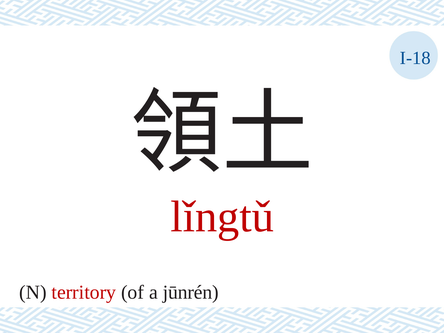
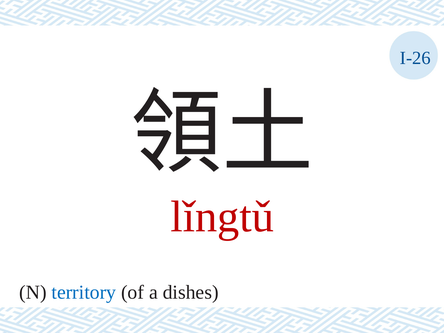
I-18: I-18 -> I-26 (415, 58)
territory colour: red -> blue (84, 292)
jūnrén: jūnrén -> dishes (191, 292)
